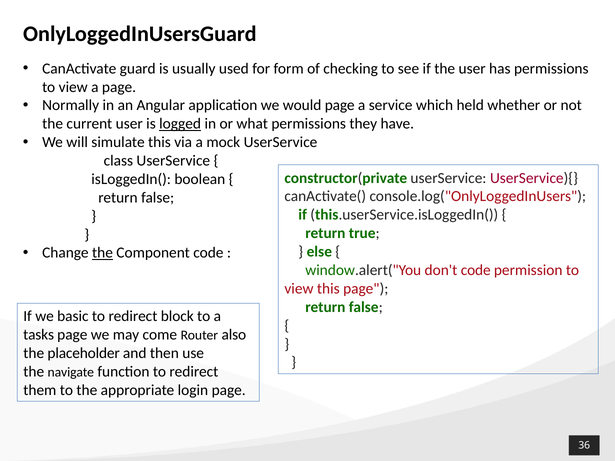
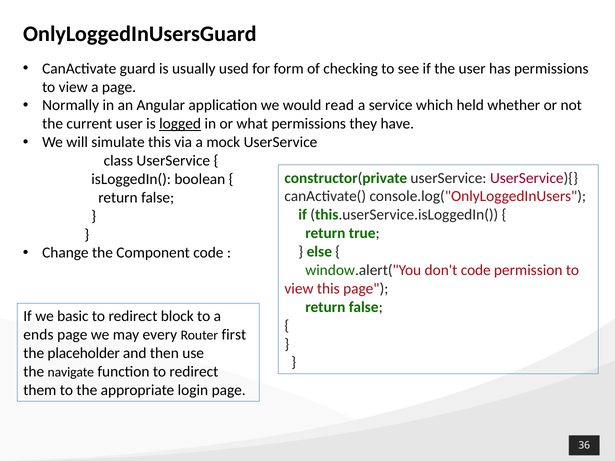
would page: page -> read (340, 105)
the underline: present -> none (102, 253)
tasks: tasks -> ends (38, 335)
come: come -> every (160, 335)
also: also -> first (234, 335)
